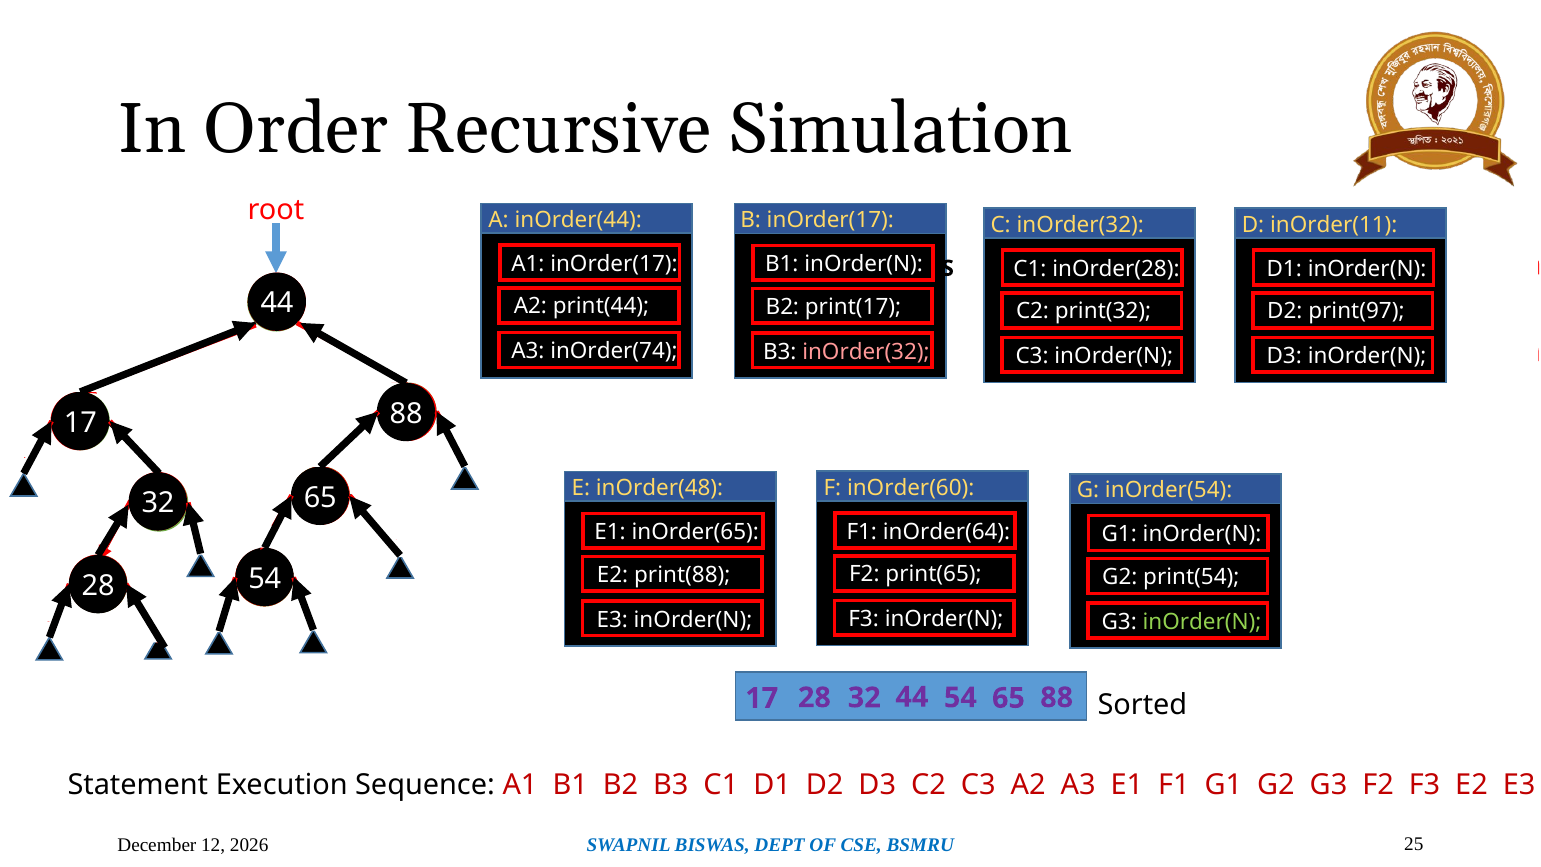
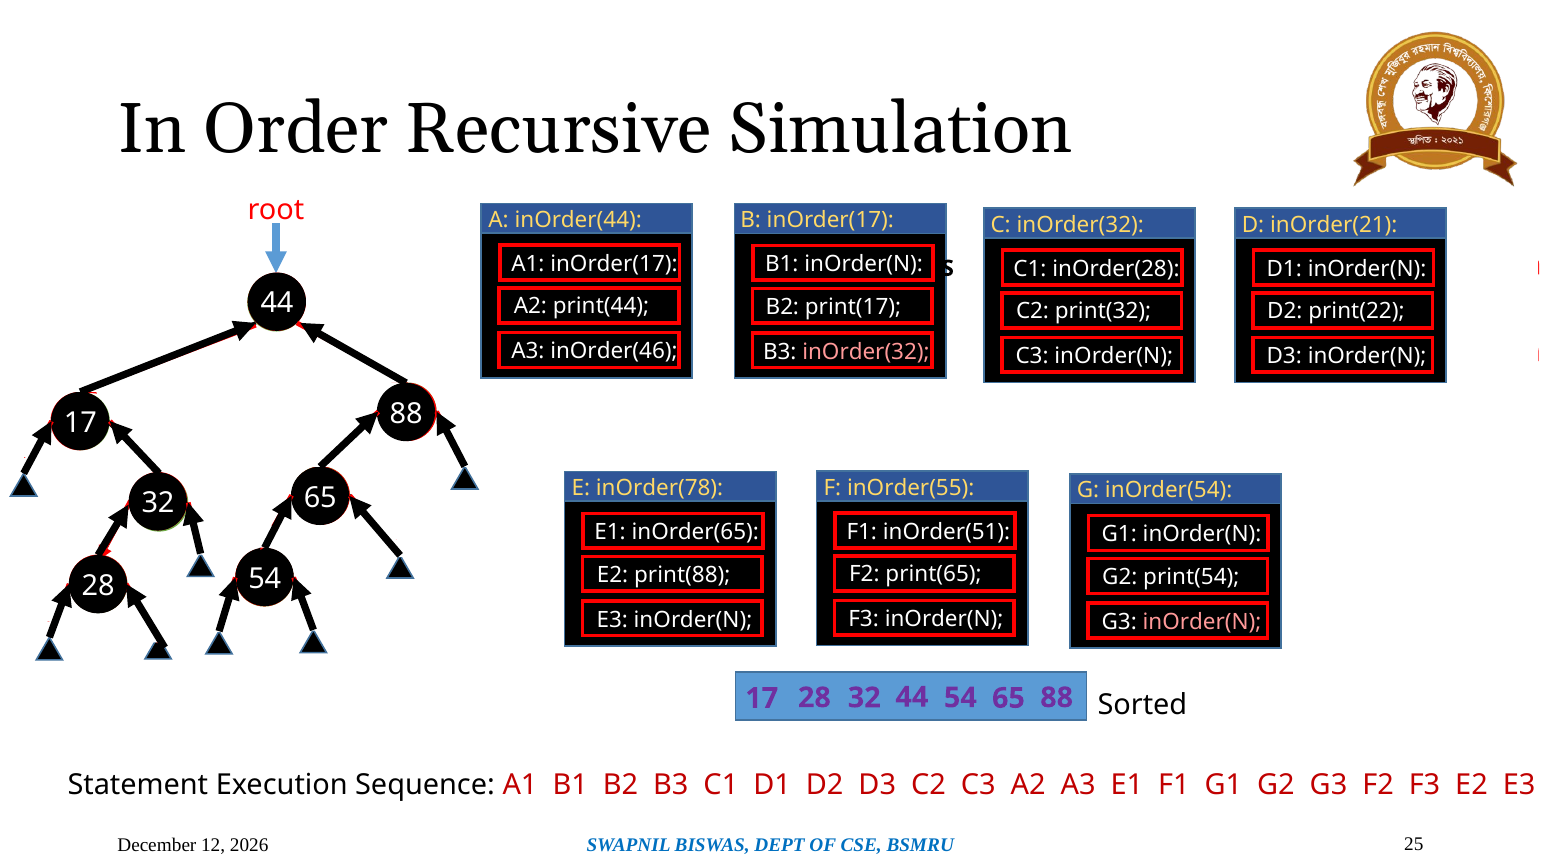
inOrder(11: inOrder(11 -> inOrder(21 (1334, 225)
print(97: print(97 -> print(22 (1356, 311)
inOrder(74: inOrder(74 -> inOrder(46 (614, 351)
inOrder(60: inOrder(60 -> inOrder(55 (911, 488)
inOrder(48: inOrder(48 -> inOrder(78 (660, 488)
inOrder(64: inOrder(64 -> inOrder(51 (947, 532)
inOrder(N colour: light green -> pink (1202, 622)
